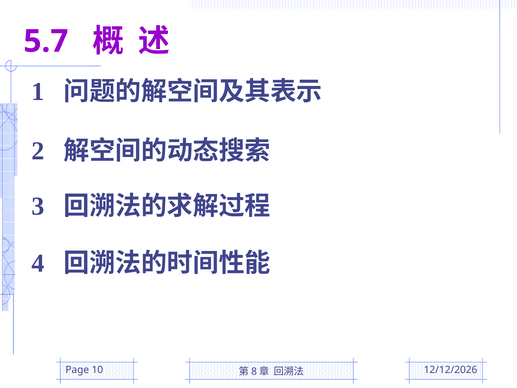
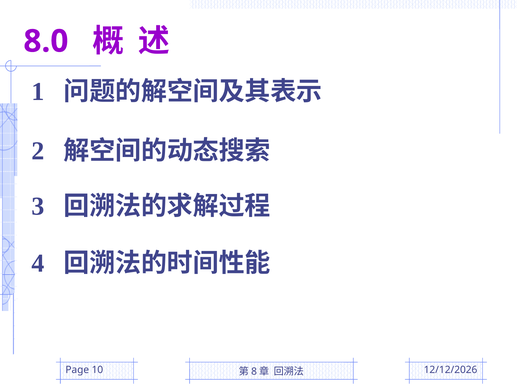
5.7: 5.7 -> 8.0 (46, 41)
